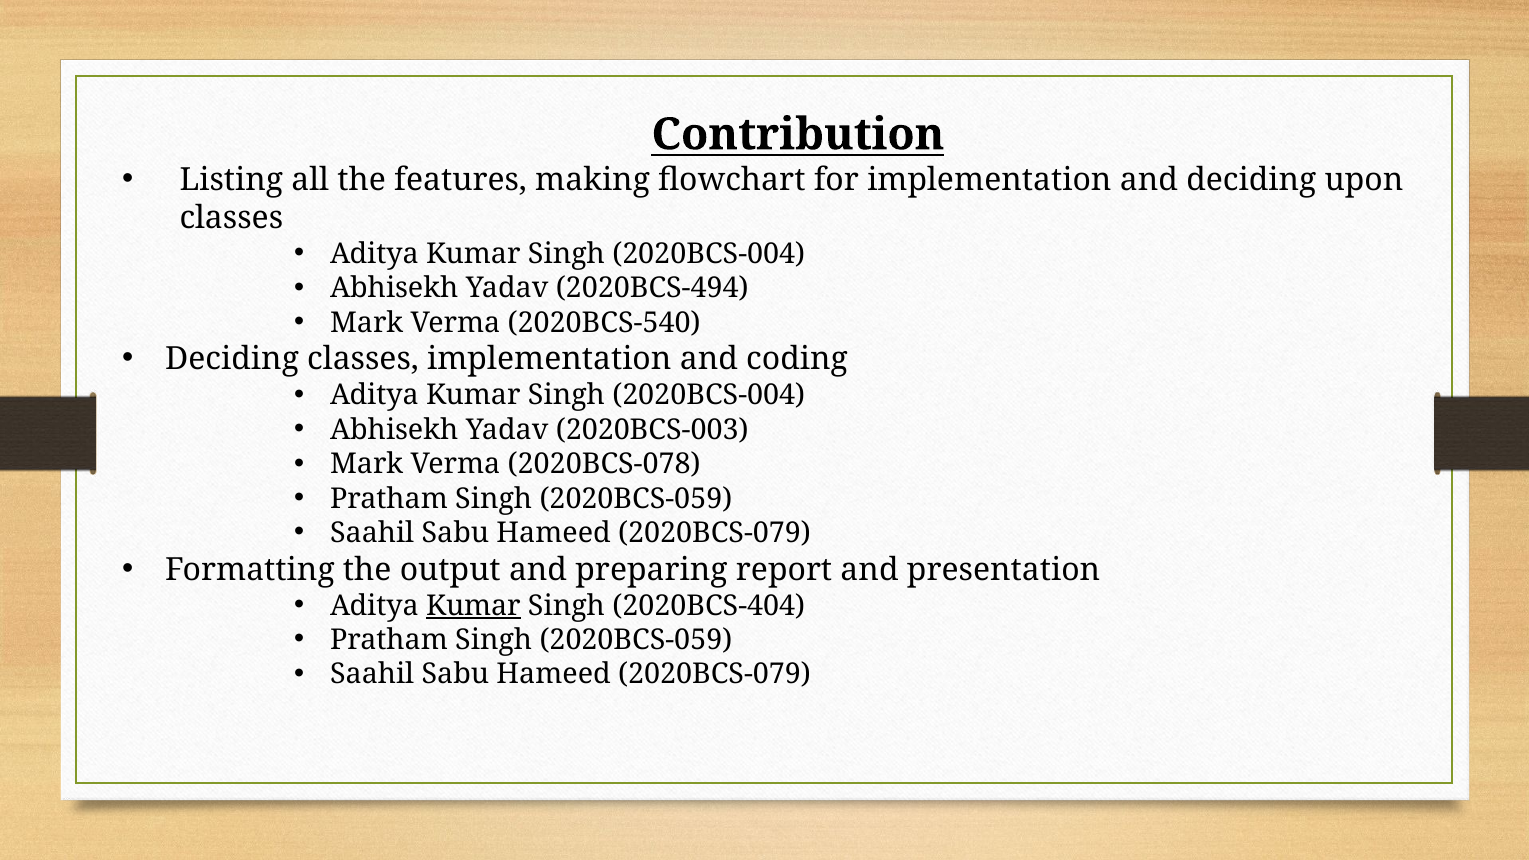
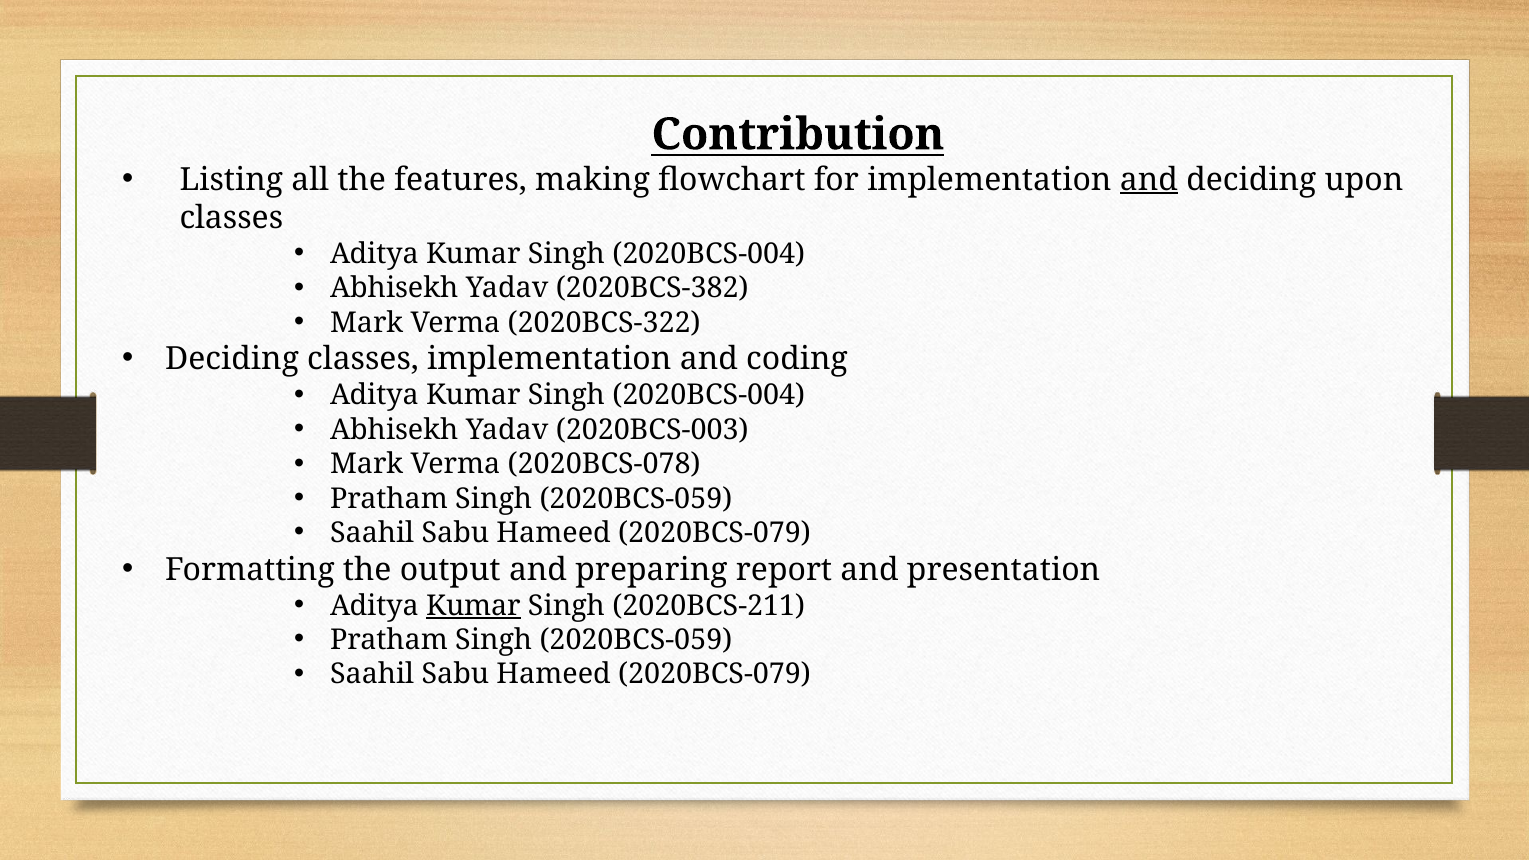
and underline: none -> present (1149, 180)
2020BCS-494: 2020BCS-494 -> 2020BCS-382 (652, 288)
2020BCS-540: 2020BCS-540 -> 2020BCS-322 (604, 323)
2020BCS-404: 2020BCS-404 -> 2020BCS-211 (709, 606)
